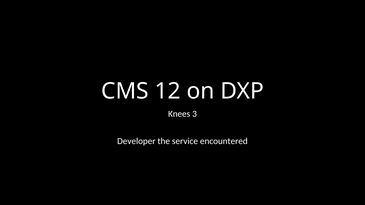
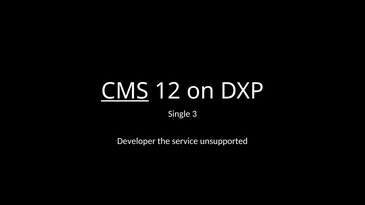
CMS underline: none -> present (125, 91)
Knees: Knees -> Single (179, 114)
encountered: encountered -> unsupported (224, 141)
